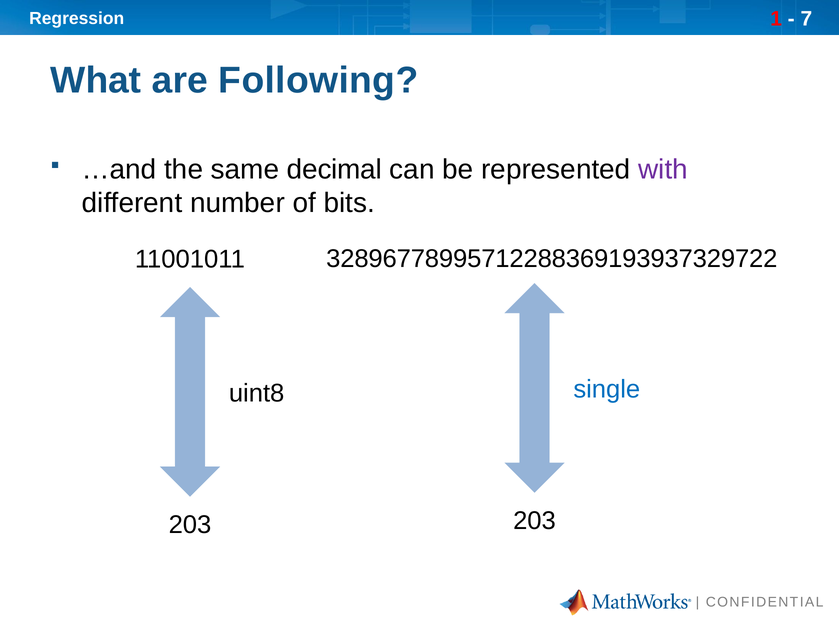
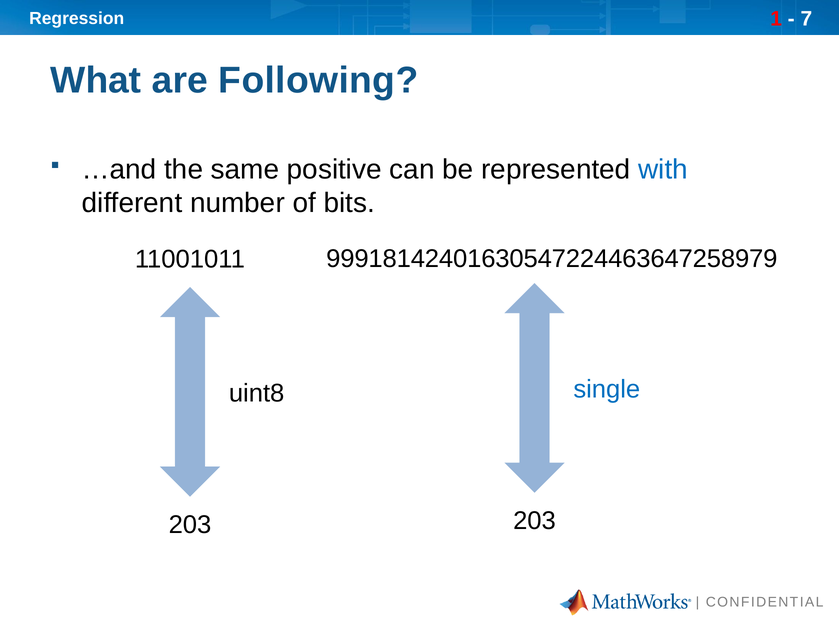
decimal: decimal -> positive (334, 170)
with colour: purple -> blue (663, 170)
32896778995712288369193937329722: 32896778995712288369193937329722 -> 99918142401630547224463647258979 (552, 259)
